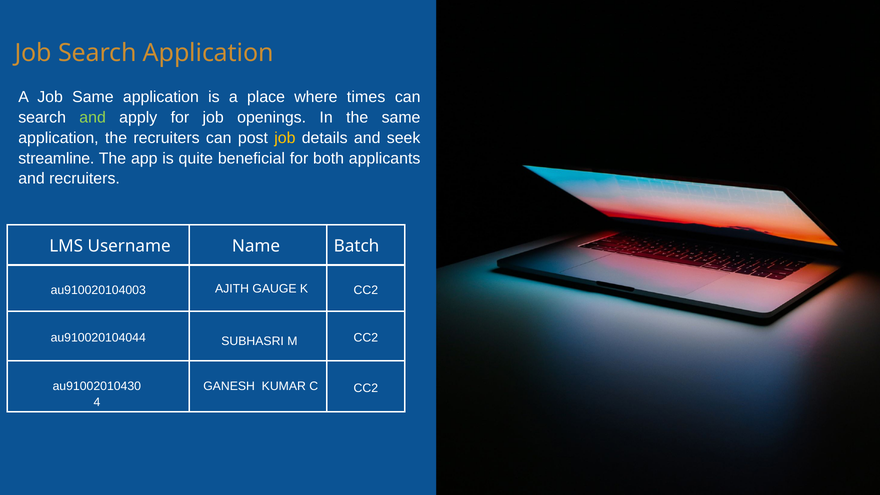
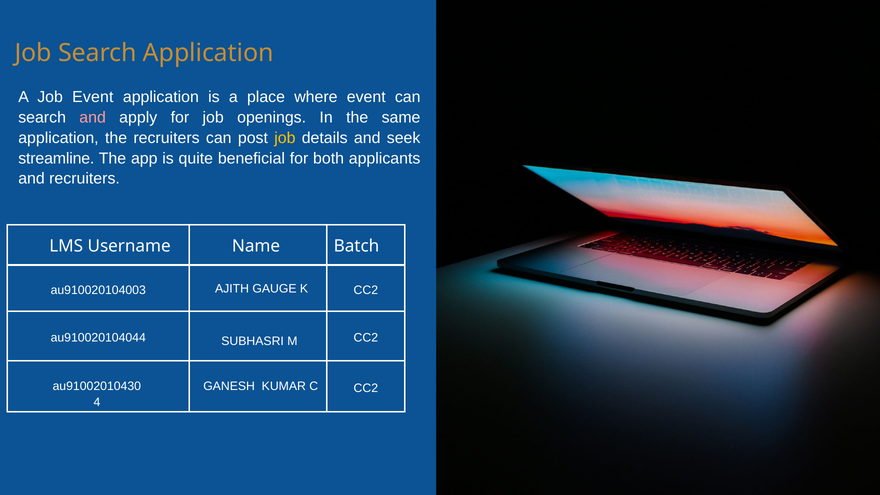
Job Same: Same -> Event (93, 97)
where times: times -> event (366, 97)
and colour: light green -> pink (93, 117)
